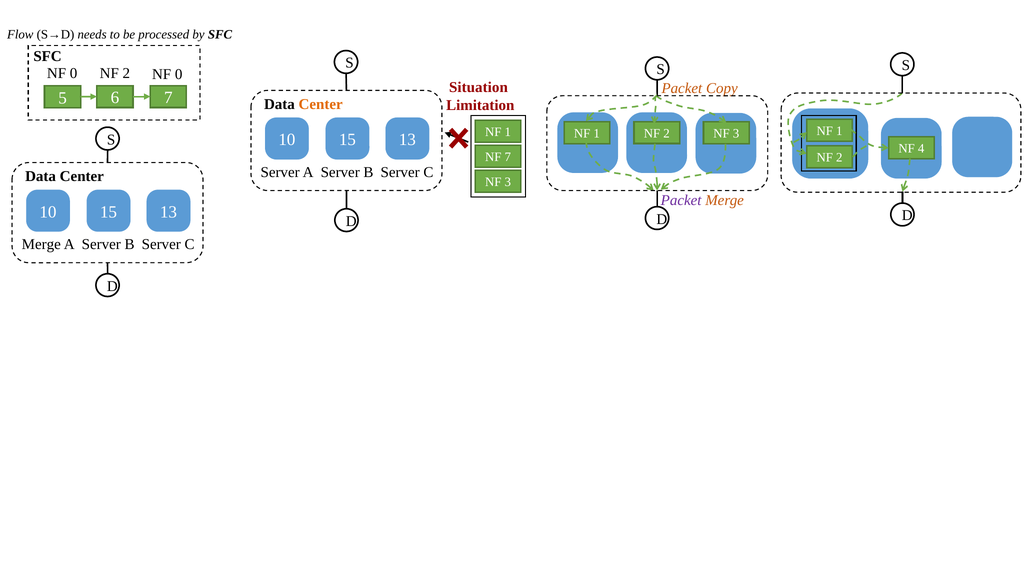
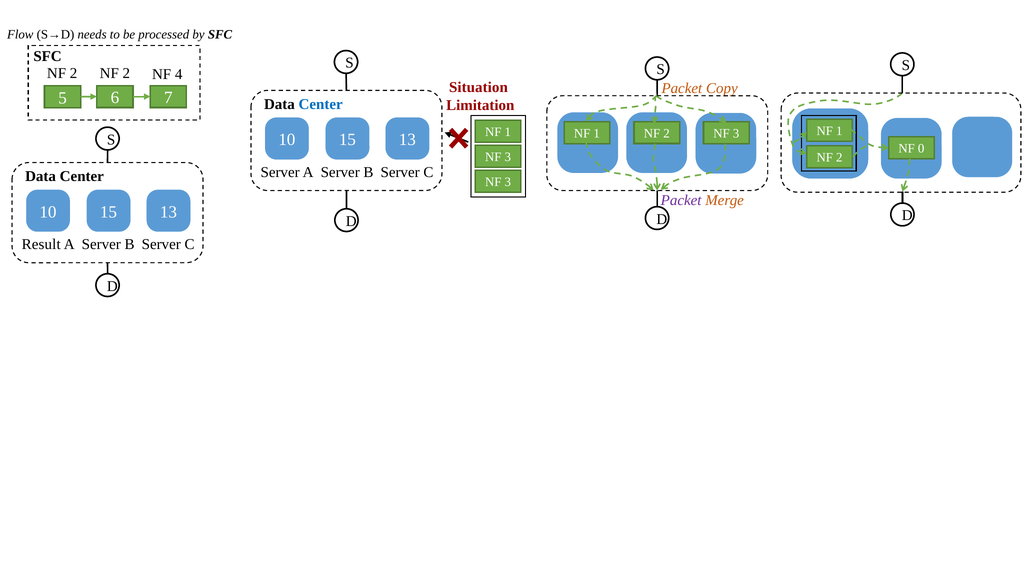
0: 0 -> 2 (74, 73)
2 NF 0: 0 -> 4 (179, 74)
Center colour: orange -> blue (321, 104)
4: 4 -> 0 (921, 149)
7: 7 -> 3 (508, 157)
Merge: Merge -> Result (41, 244)
